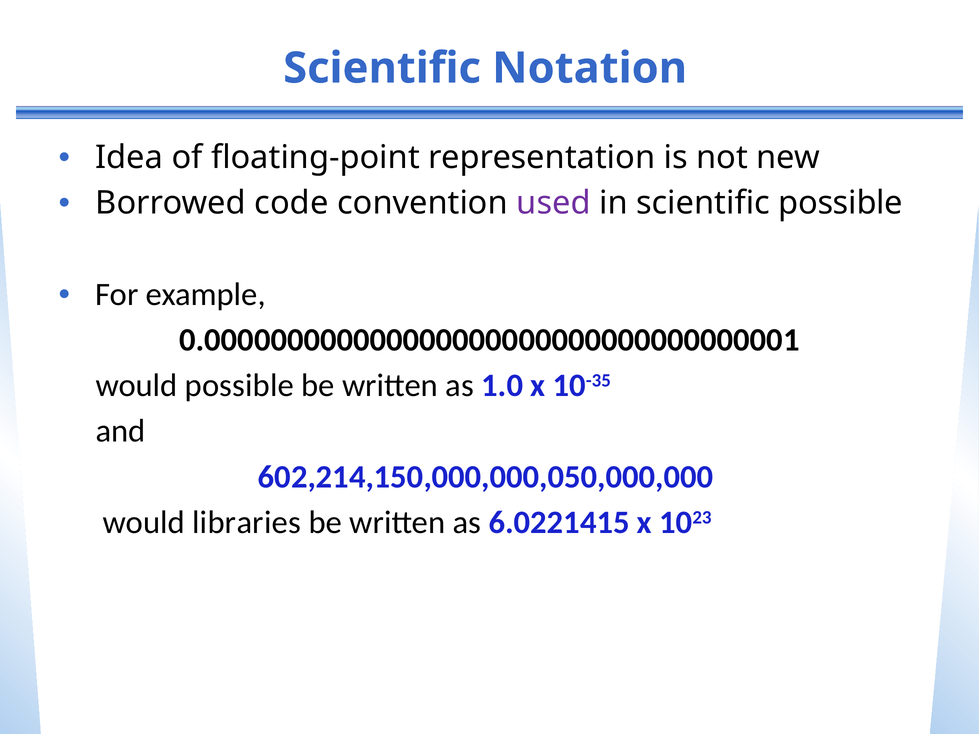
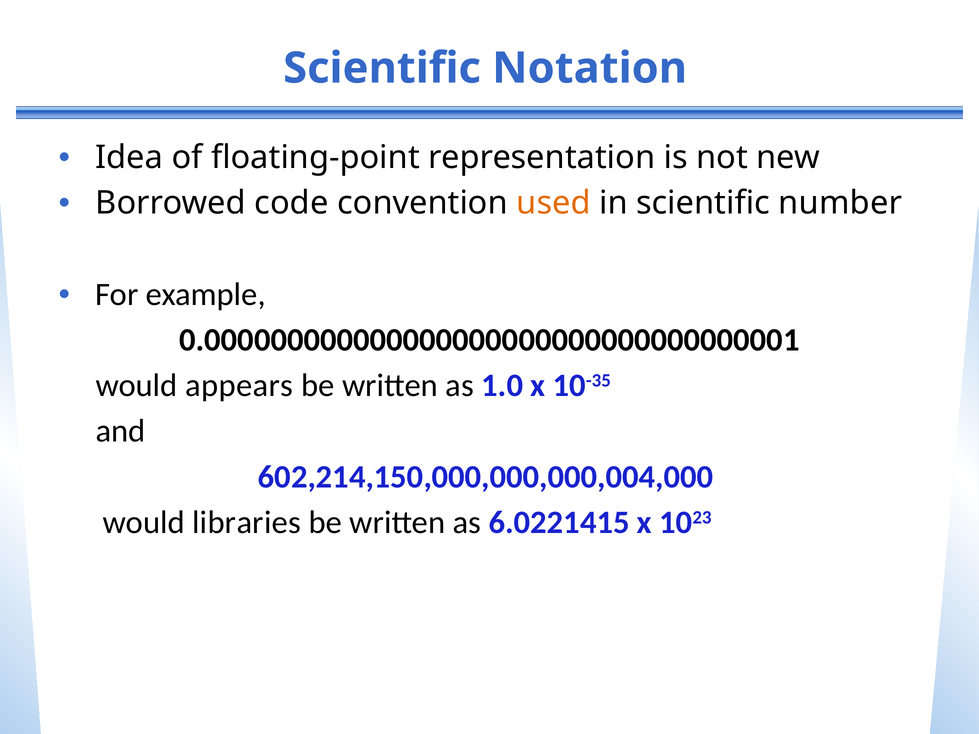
used colour: purple -> orange (554, 203)
scientific possible: possible -> number (840, 203)
would possible: possible -> appears (239, 386)
602,214,150,000,000,050,000,000: 602,214,150,000,000,050,000,000 -> 602,214,150,000,000,000,004,000 (486, 477)
